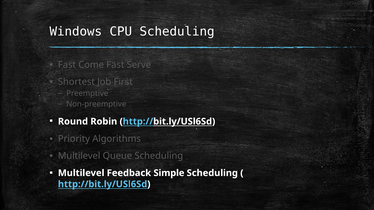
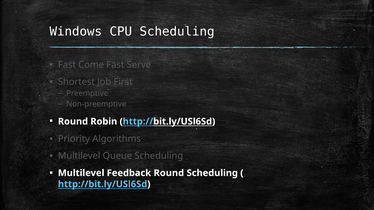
Feedback Simple: Simple -> Round (169, 173)
